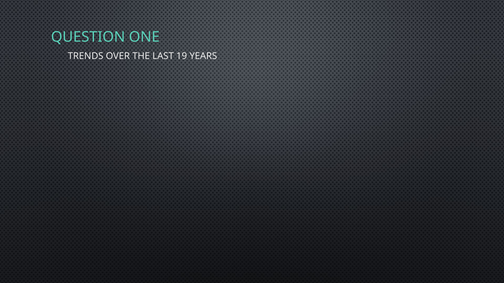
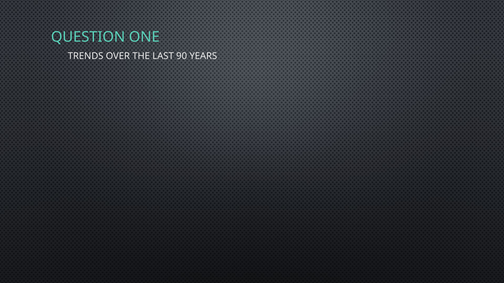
19: 19 -> 90 (182, 56)
